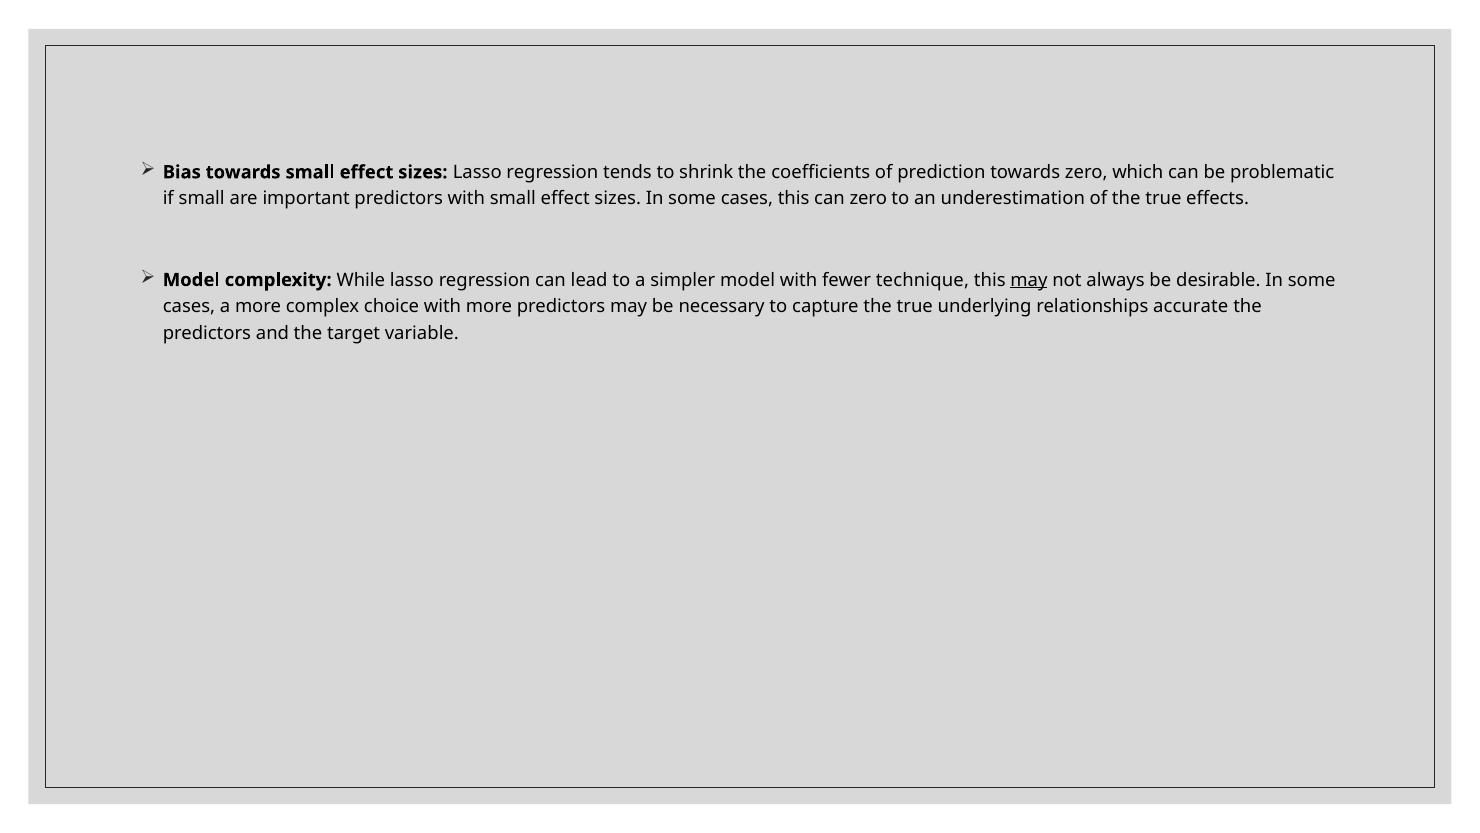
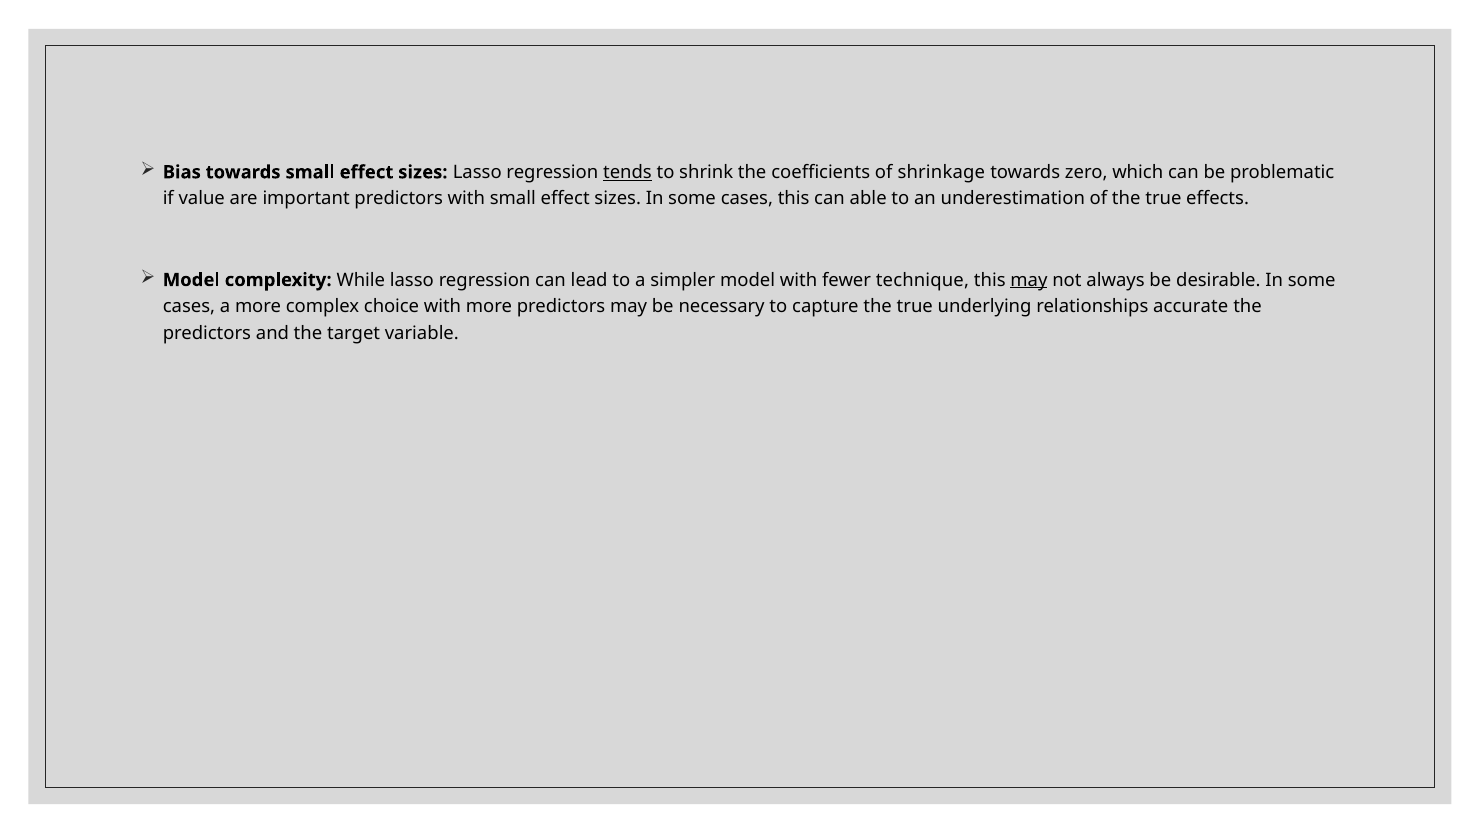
tends underline: none -> present (627, 172)
prediction: prediction -> shrinkage (941, 172)
if small: small -> value (202, 199)
can zero: zero -> able (868, 199)
